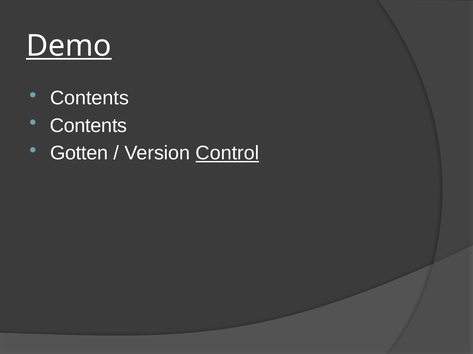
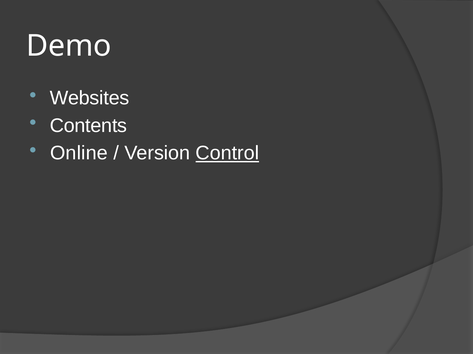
Demo underline: present -> none (69, 46)
Contents: Contents -> Websites (90, 98)
Gotten: Gotten -> Online (79, 153)
